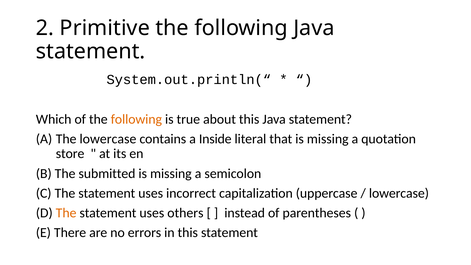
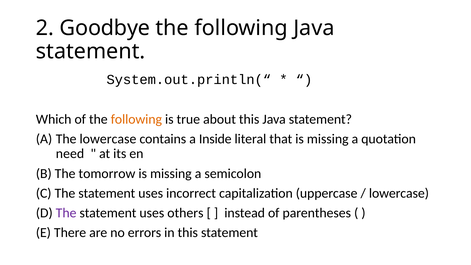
Primitive: Primitive -> Goodbye (105, 28)
store: store -> need (70, 154)
submitted: submitted -> tomorrow (107, 173)
The colour: orange -> purple (66, 213)
